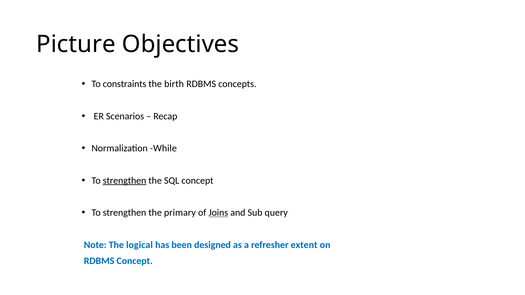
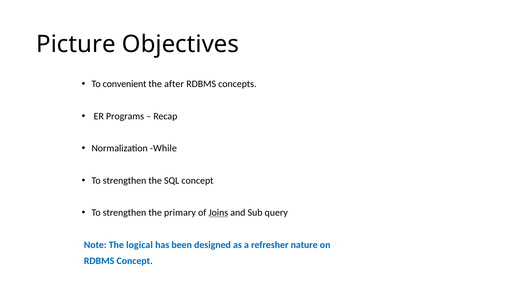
constraints: constraints -> convenient (125, 84)
birth: birth -> after (174, 84)
Scenarios: Scenarios -> Programs (125, 116)
strengthen underline: present -> none (125, 181)
extent: extent -> nature (304, 245)
